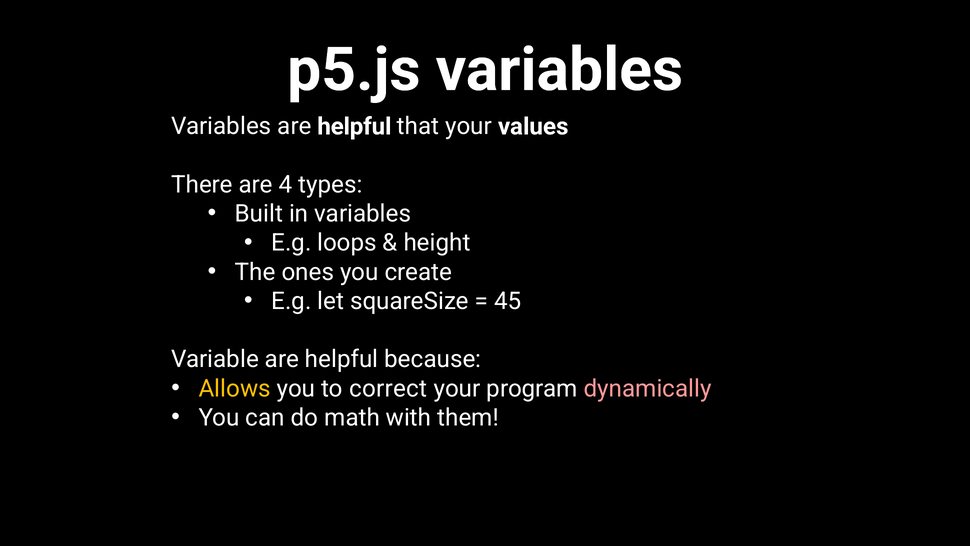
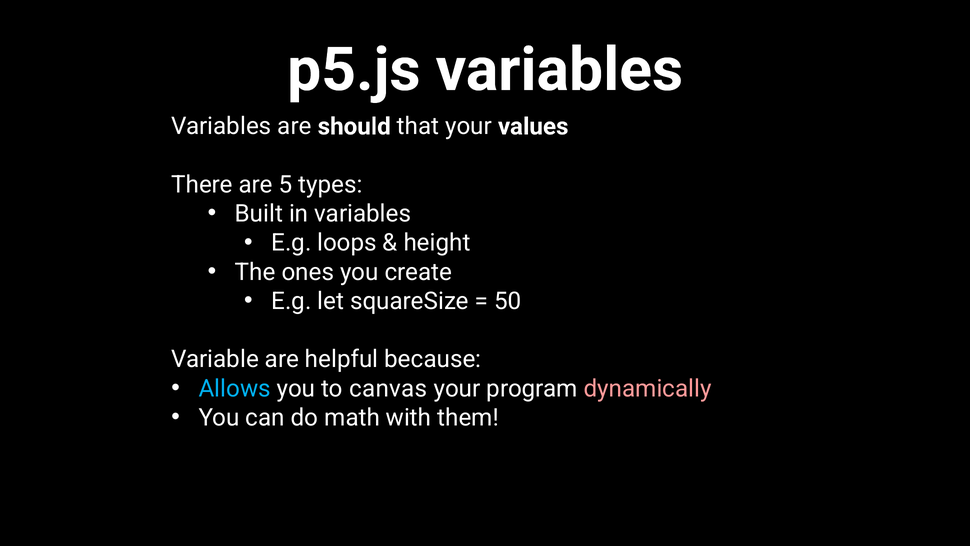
Variables are helpful: helpful -> should (354, 126)
4: 4 -> 5 (286, 185)
45: 45 -> 50 (508, 301)
Allows colour: yellow -> light blue (235, 388)
correct: correct -> canvas (388, 388)
